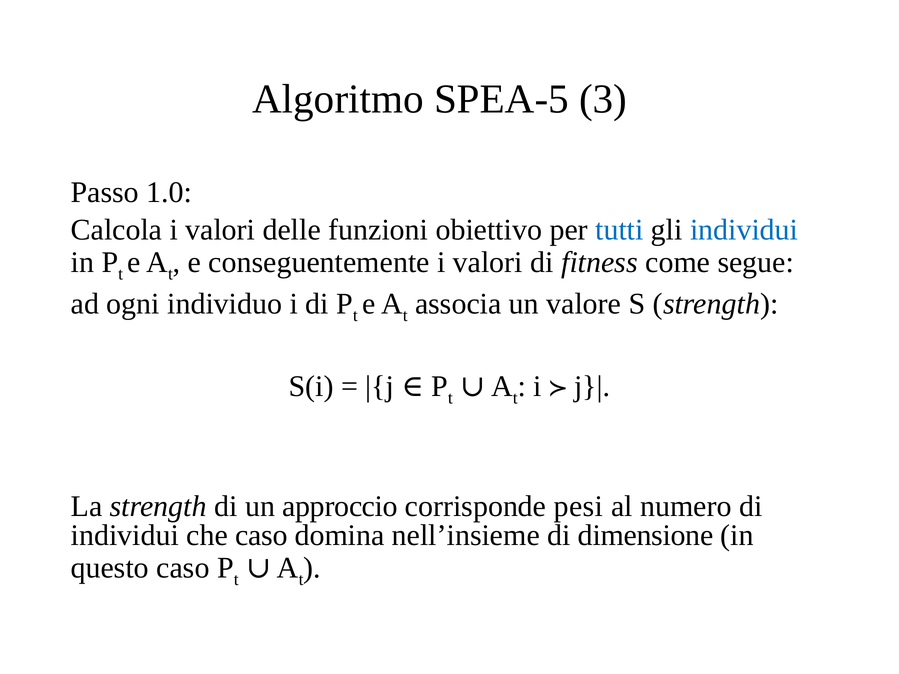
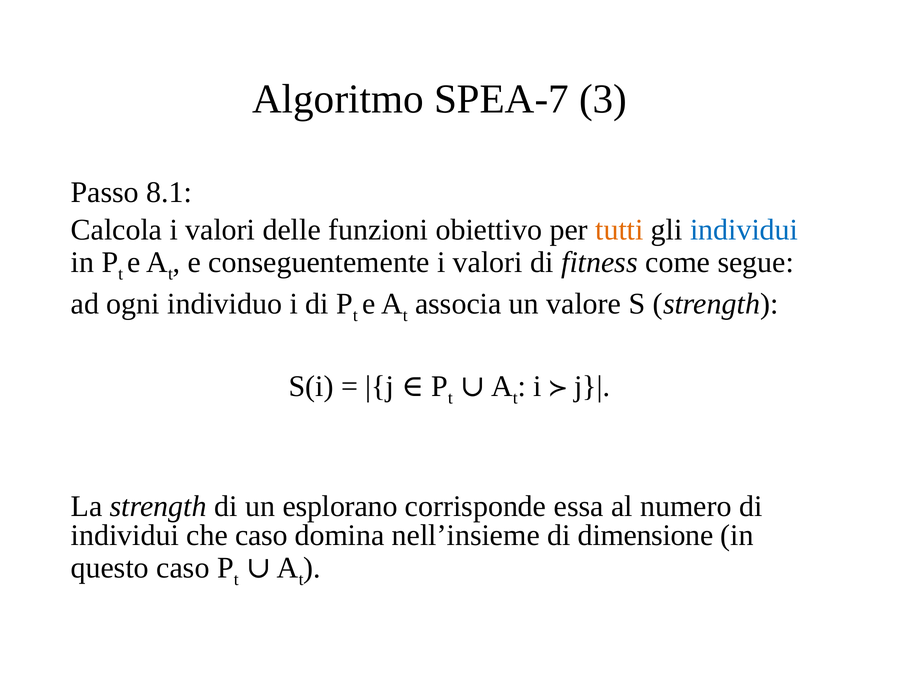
SPEA-5: SPEA-5 -> SPEA-7 (501, 99)
1.0: 1.0 -> 8.1 (169, 192)
tutti colour: blue -> orange (619, 230)
approccio: approccio -> esplorano (340, 506)
pesi: pesi -> essa (579, 506)
